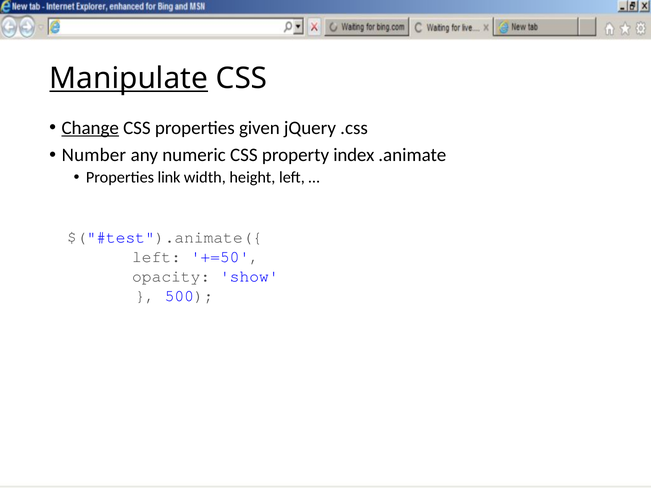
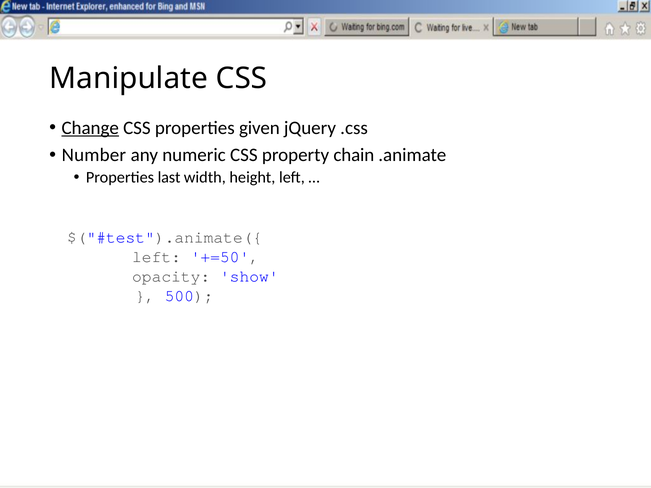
Manipulate underline: present -> none (129, 79)
index: index -> chain (354, 155)
link: link -> last (169, 178)
